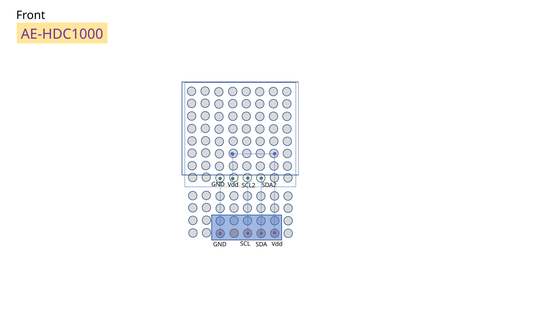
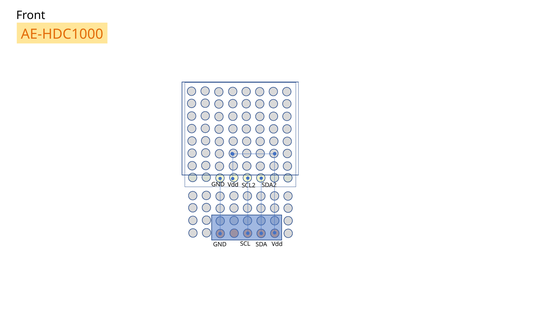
AE-HDC1000 colour: purple -> orange (62, 34)
